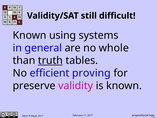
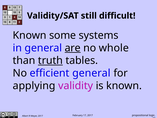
using: using -> some (63, 35)
are underline: none -> present (73, 48)
efficient proving: proving -> general (91, 73)
preserve: preserve -> applying (34, 86)
